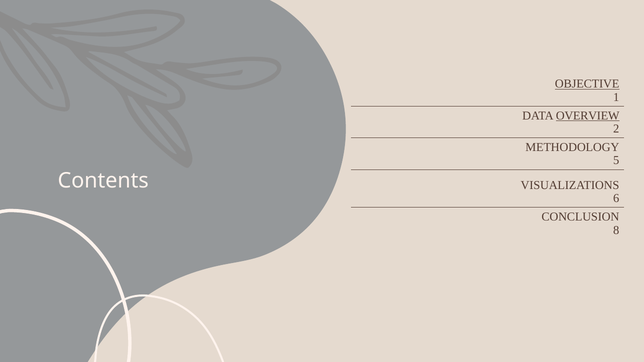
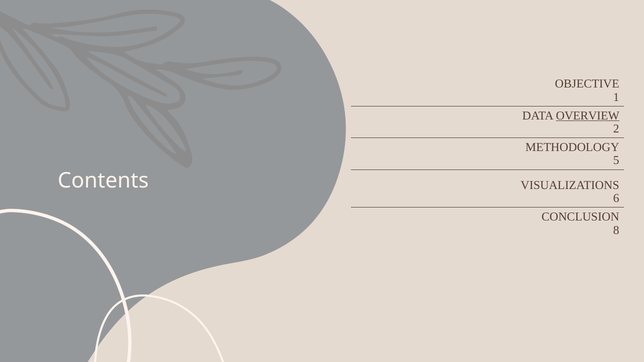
OBJECTIVE underline: present -> none (587, 84)
